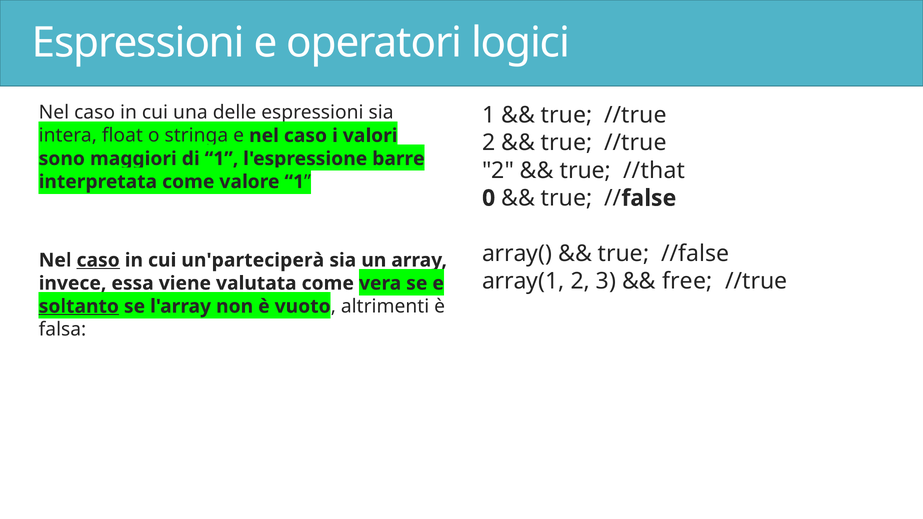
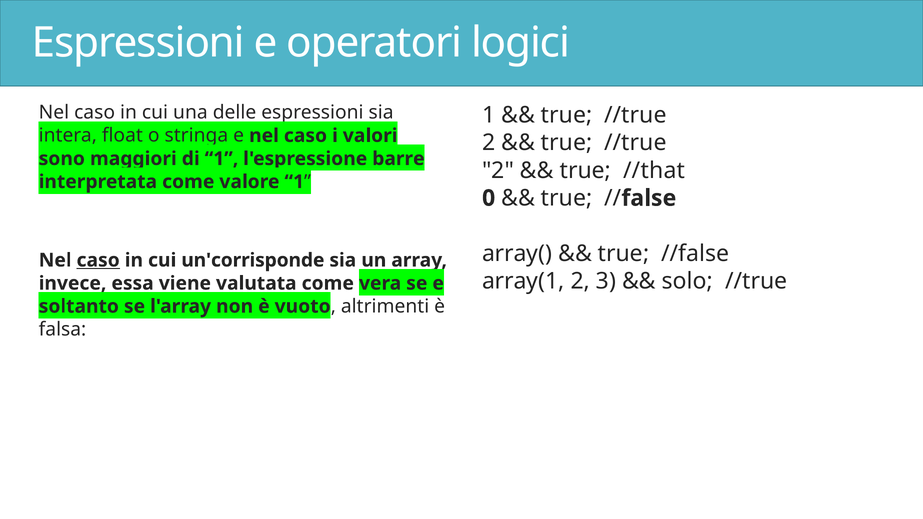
un'parteciperà: un'parteciperà -> un'corrisponde (253, 260)
free: free -> solo (687, 281)
soltanto underline: present -> none (79, 306)
